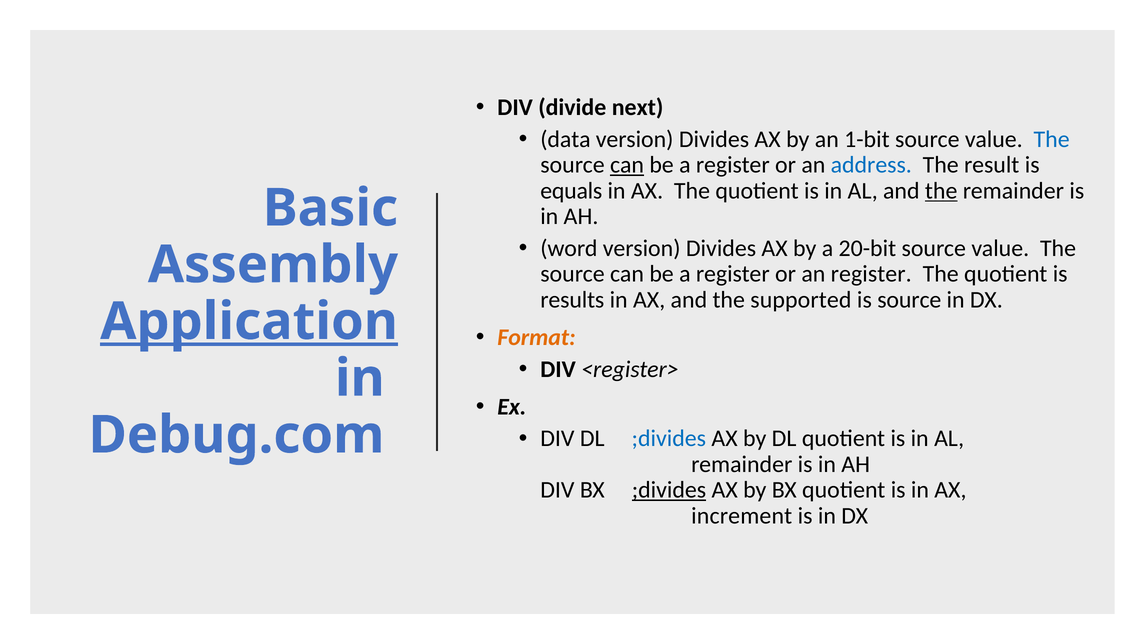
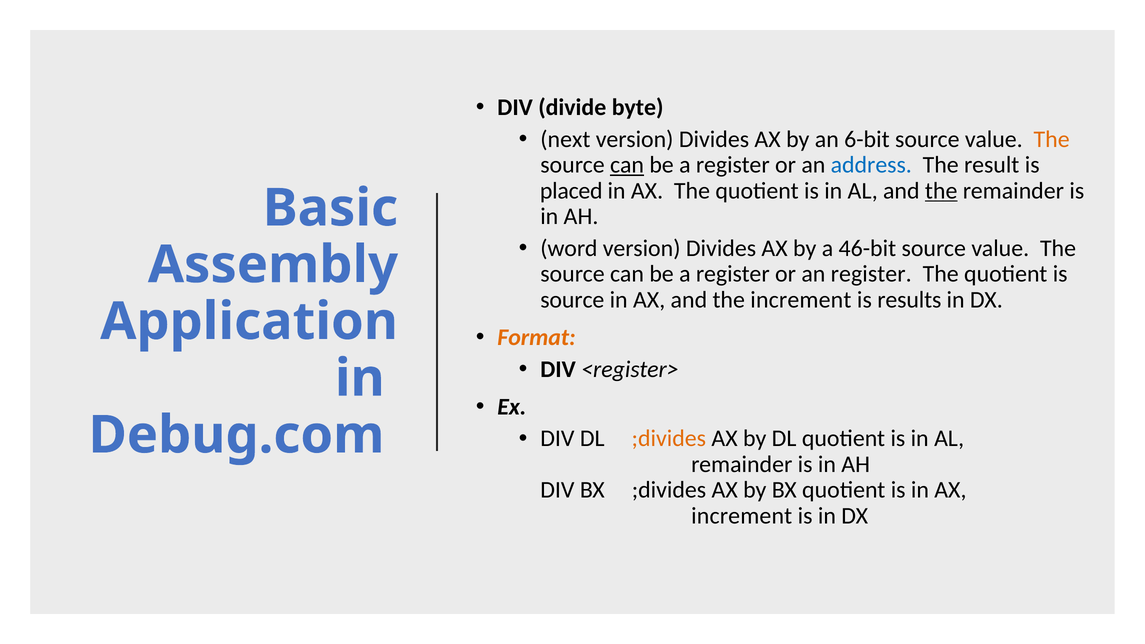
next: next -> byte (638, 108)
data: data -> next (565, 139)
1-bit: 1-bit -> 6-bit (867, 139)
The colour: blue -> orange (1052, 139)
equals: equals -> placed (571, 191)
20-bit: 20-bit -> 46-bit (867, 248)
results: results -> source (572, 300)
the supported: supported -> increment (801, 300)
is source: source -> results (909, 300)
Application underline: present -> none (249, 322)
;divides colour: blue -> orange (669, 439)
;divides underline: present -> none (669, 490)
